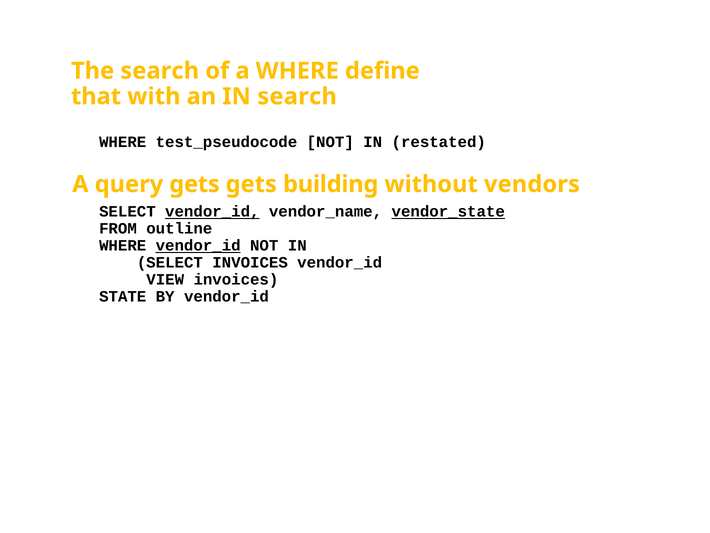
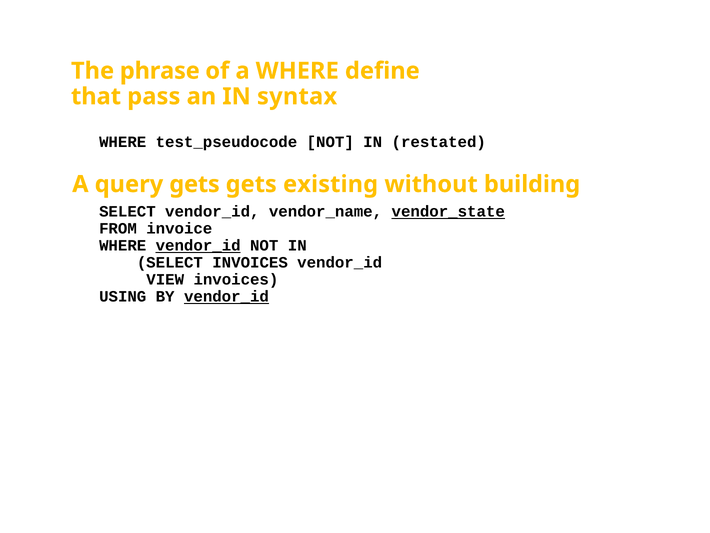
The search: search -> phrase (160, 71)
with: with -> pass (154, 96)
IN search: search -> syntax (297, 96)
building: building -> existing (331, 184)
vendors: vendors -> building (532, 184)
vendor_id underline: present -> none (212, 211)
outline: outline -> invoice (179, 228)
STATE: STATE -> USING (123, 296)
vendor_id underline: none -> present (226, 296)
